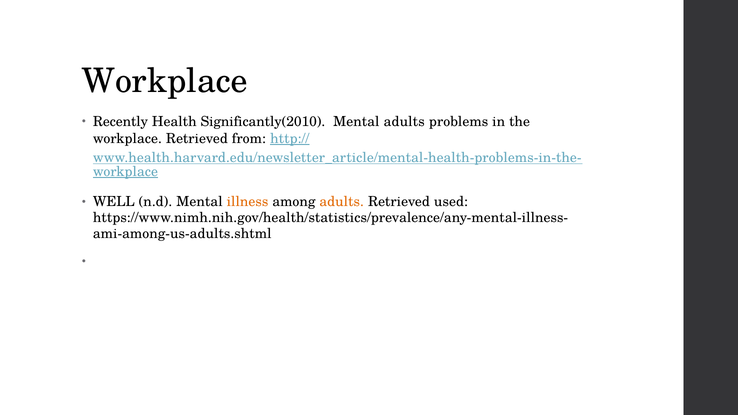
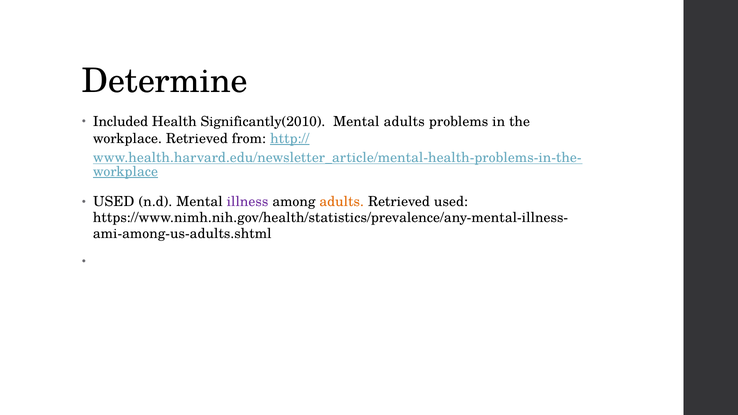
Workplace: Workplace -> Determine (165, 81)
Recently: Recently -> Included (121, 122)
WELL: WELL -> USED (114, 202)
illness colour: orange -> purple (247, 202)
